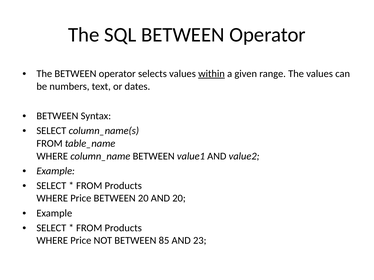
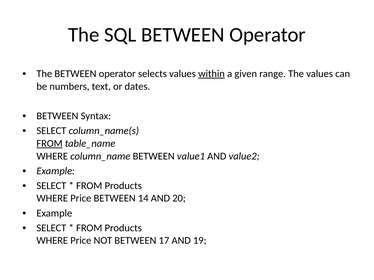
FROM underline: none -> present (50, 144)
BETWEEN 20: 20 -> 14 (143, 199)
85: 85 -> 17 (164, 241)
23: 23 -> 19 (200, 241)
